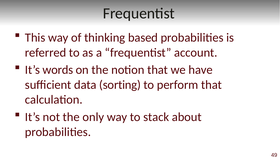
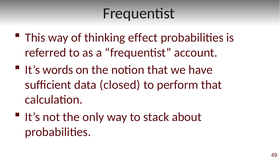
based: based -> effect (143, 38)
sorting: sorting -> closed (120, 85)
